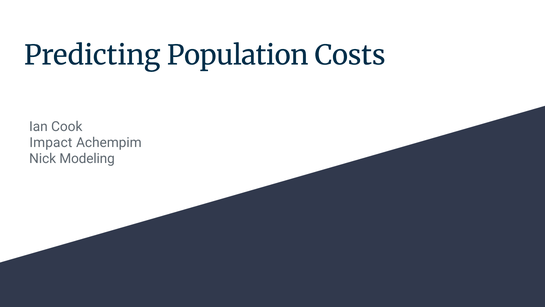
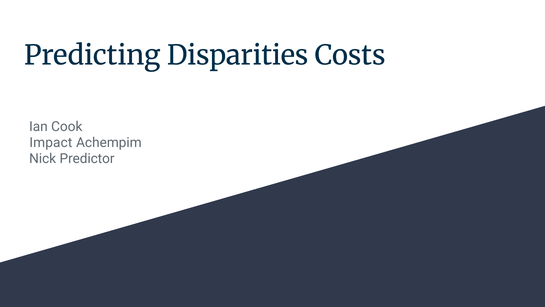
Population: Population -> Disparities (238, 55)
Modeling: Modeling -> Predictor (87, 158)
